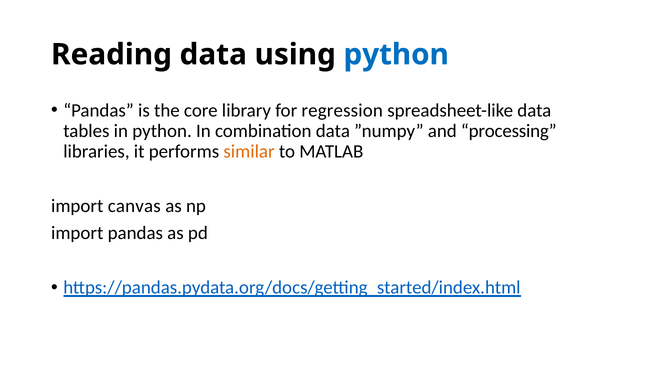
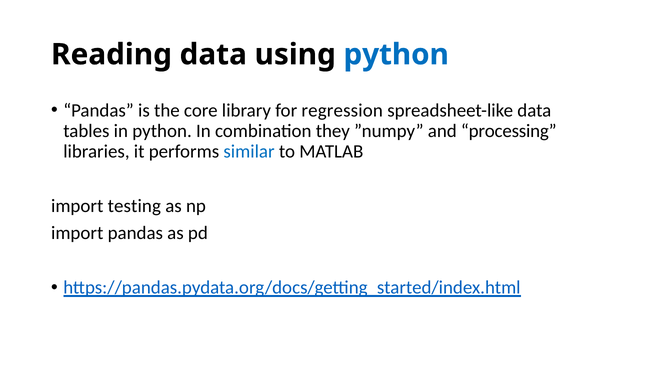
combination data: data -> they (333, 131)
similar colour: orange -> blue (249, 151)
canvas: canvas -> testing (134, 206)
